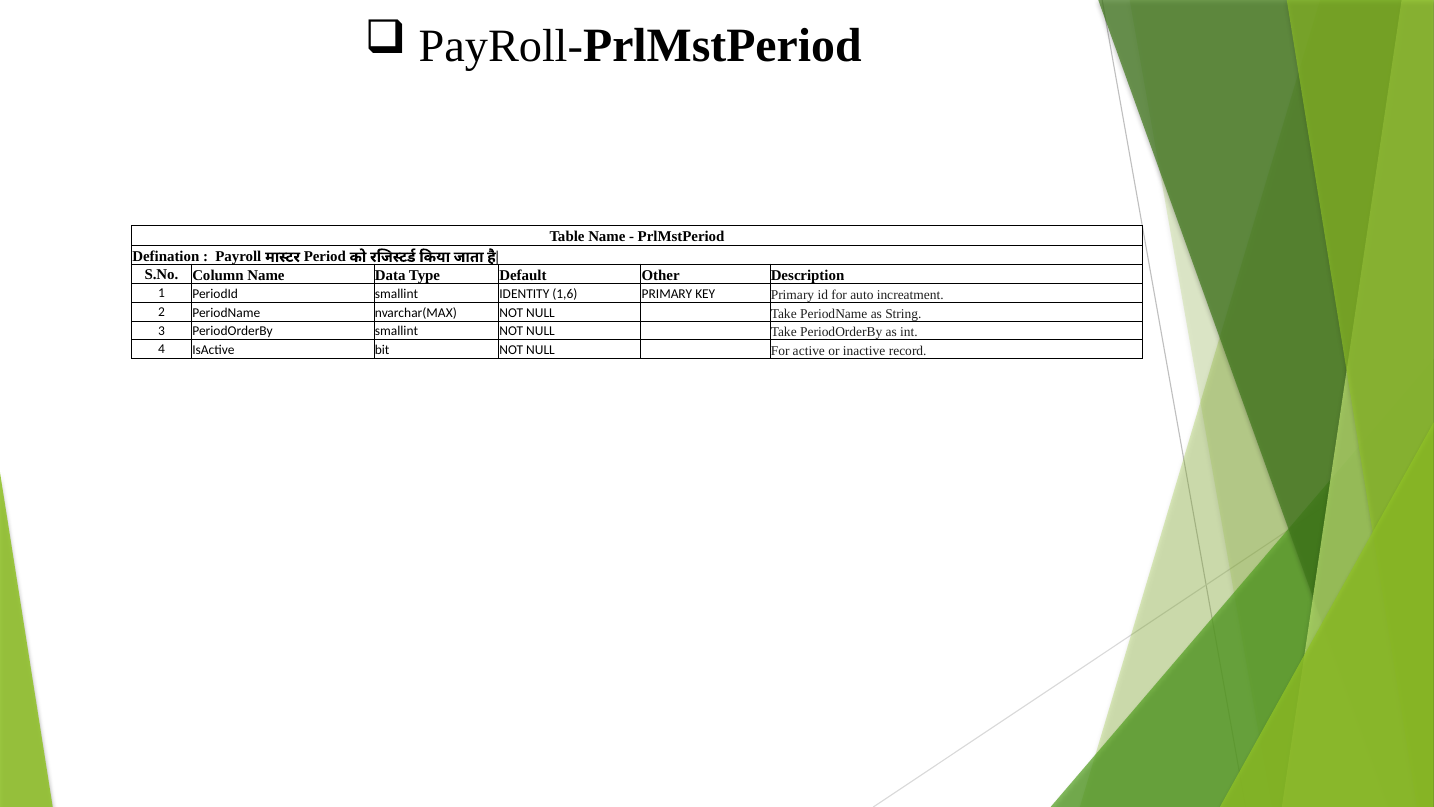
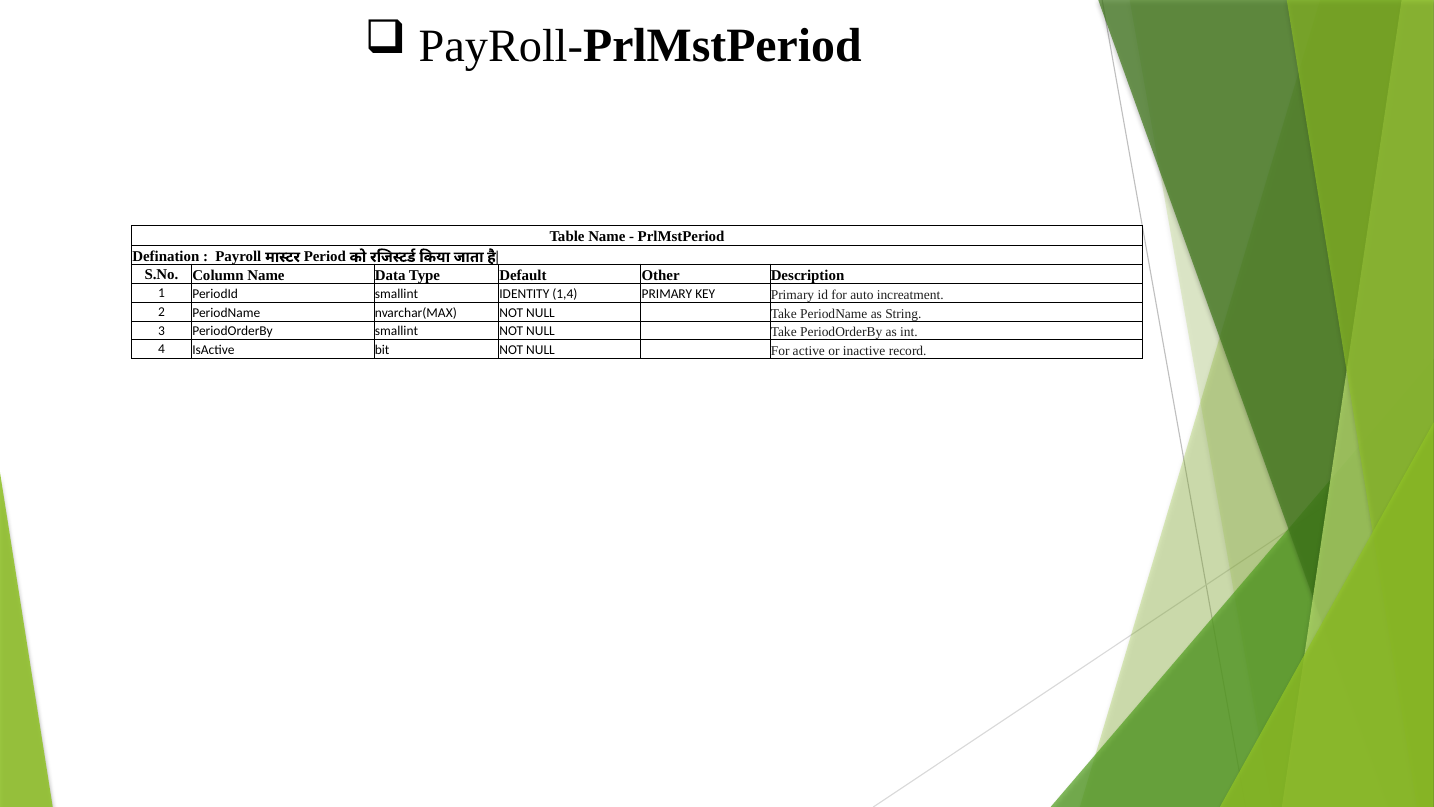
1,6: 1,6 -> 1,4 (565, 294)
